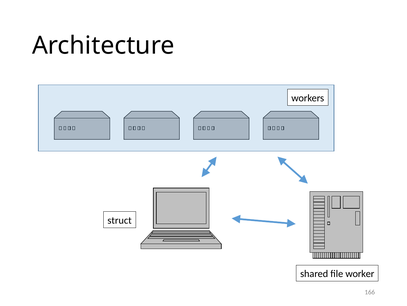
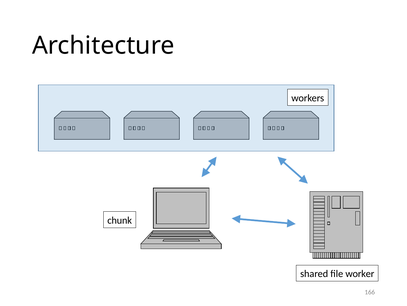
struct: struct -> chunk (120, 220)
